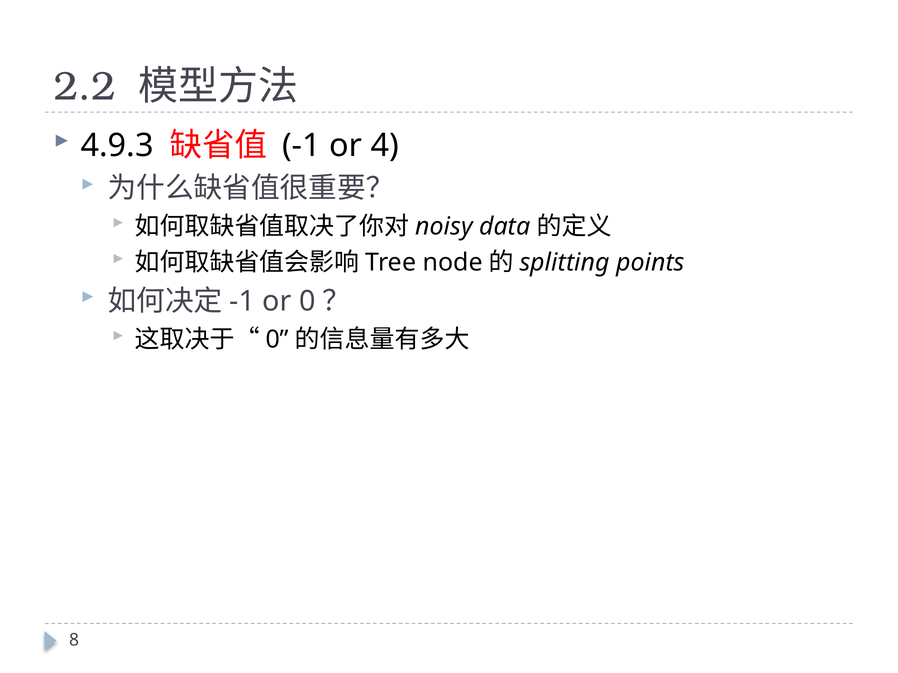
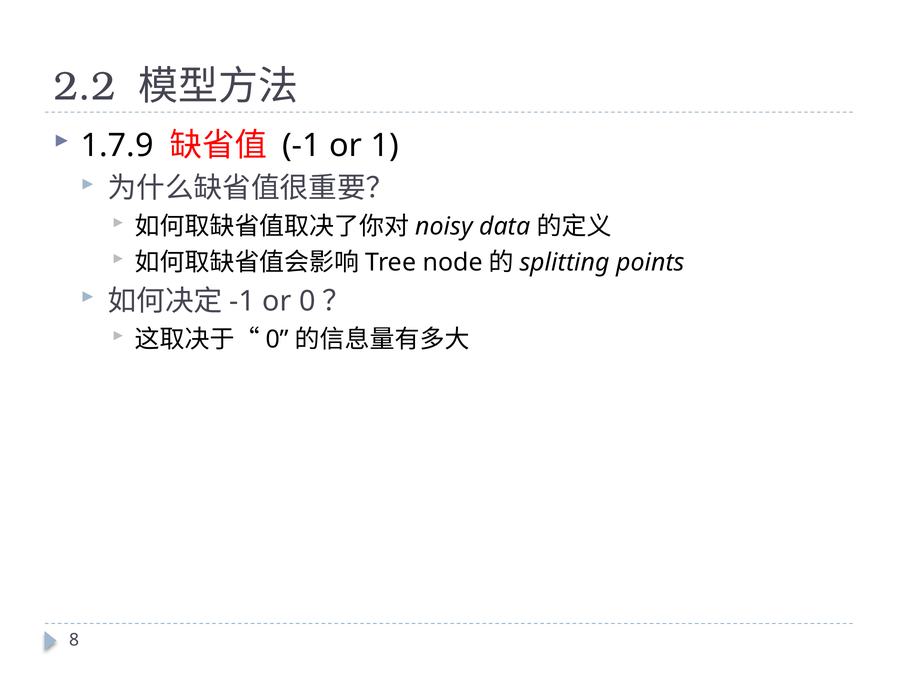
4.9.3: 4.9.3 -> 1.7.9 (117, 146)
4: 4 -> 1 (385, 146)
